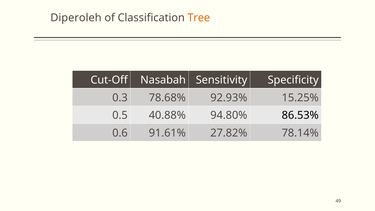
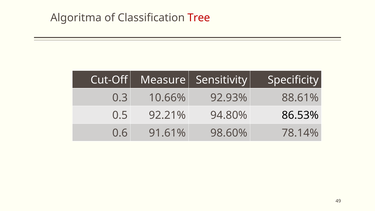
Diperoleh: Diperoleh -> Algoritma (76, 18)
Tree colour: orange -> red (199, 18)
Nasabah: Nasabah -> Measure (163, 80)
78.68%: 78.68% -> 10.66% (167, 98)
15.25%: 15.25% -> 88.61% (300, 98)
40.88%: 40.88% -> 92.21% (167, 115)
27.82%: 27.82% -> 98.60% (229, 133)
